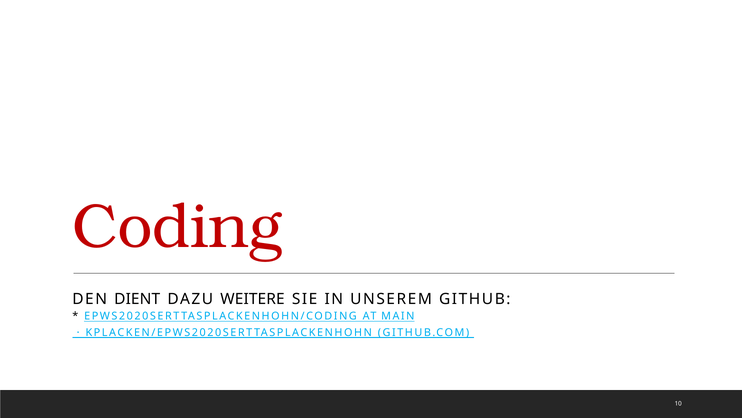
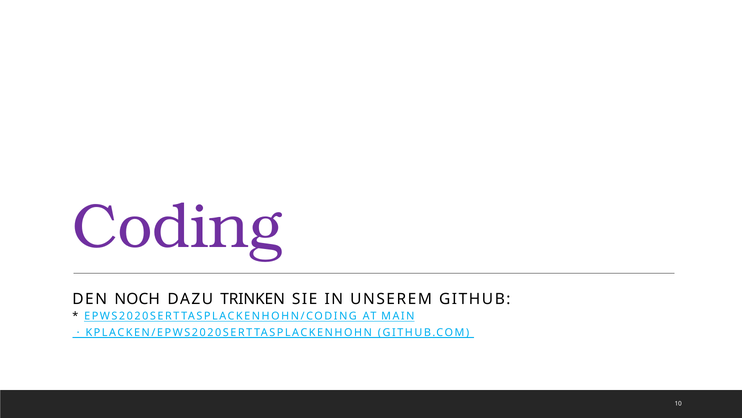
Coding colour: red -> purple (177, 227)
DIENT: DIENT -> NOCH (137, 299)
WEITERE: WEITERE -> TRINKEN (253, 299)
